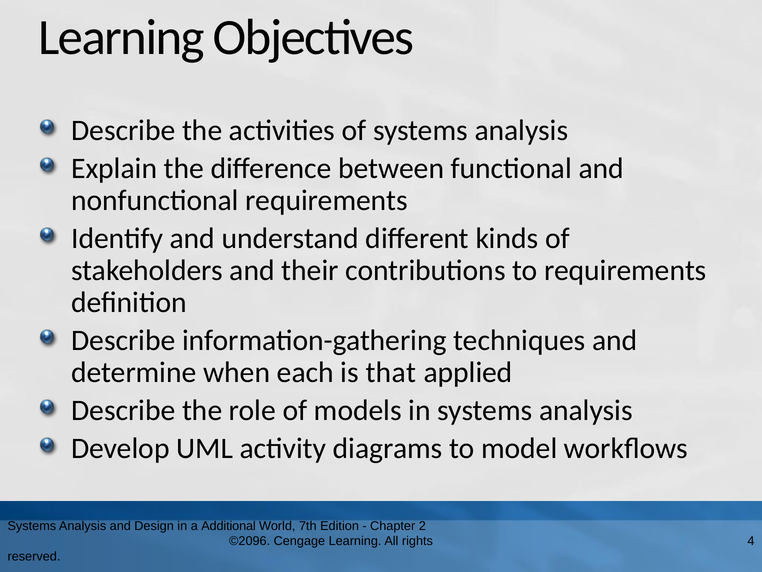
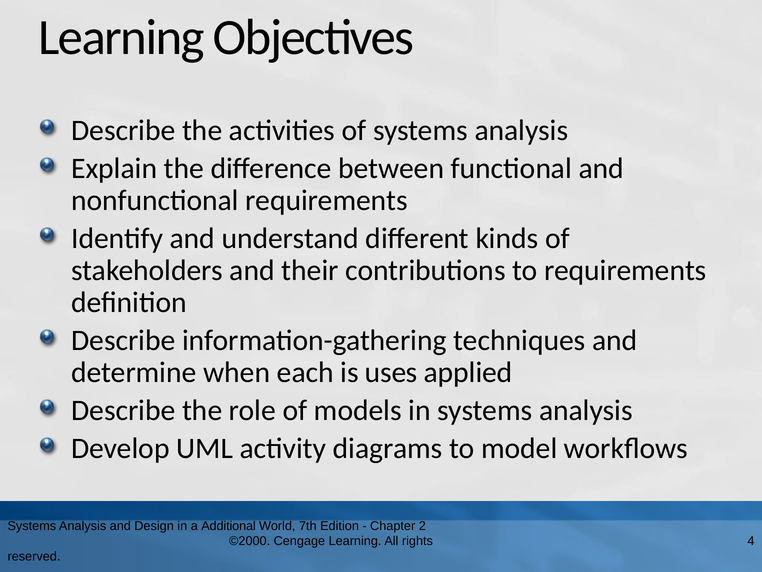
that: that -> uses (391, 372)
©2096: ©2096 -> ©2000 (250, 541)
